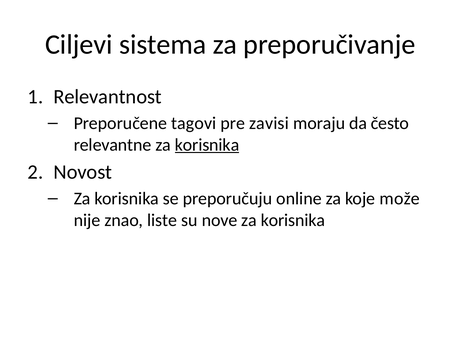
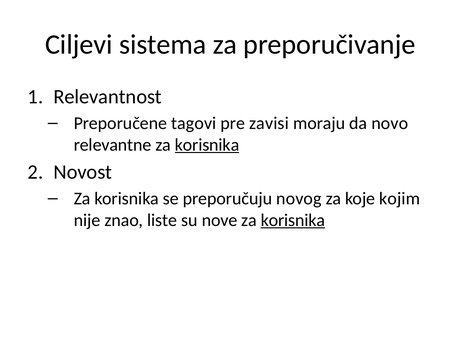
često: često -> novo (390, 123)
online: online -> novog (299, 199)
može: može -> kojim (400, 199)
korisnika underline: none -> present (293, 220)
